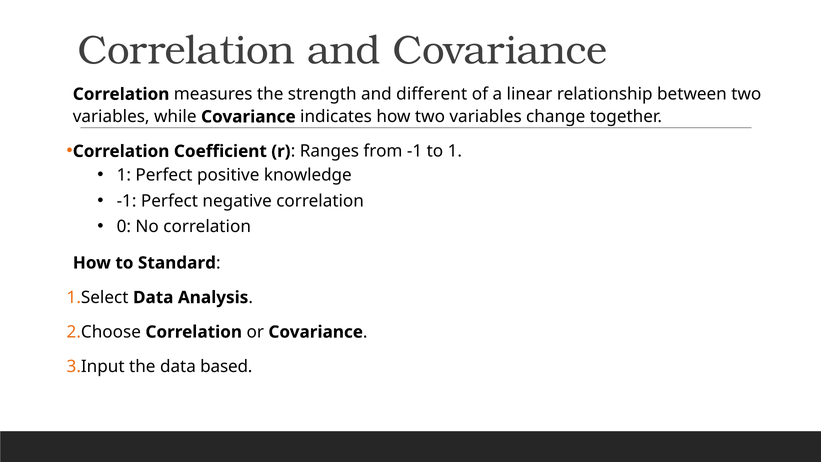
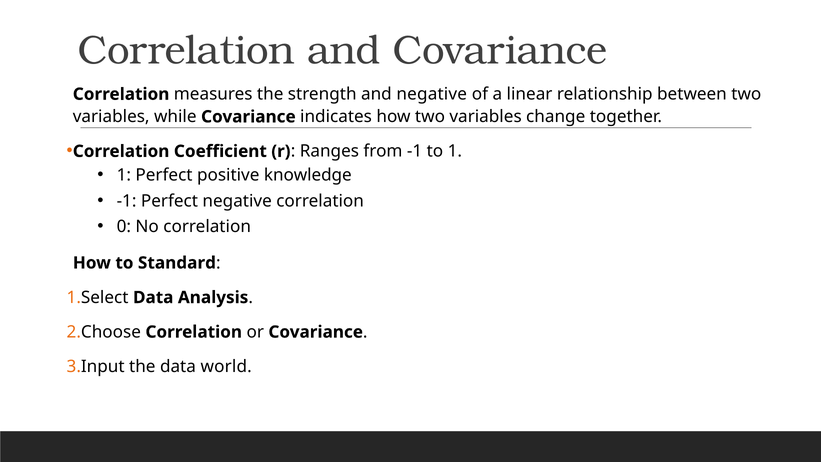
and different: different -> negative (432, 94)
based: based -> world (226, 366)
